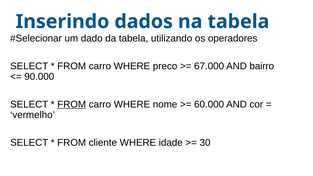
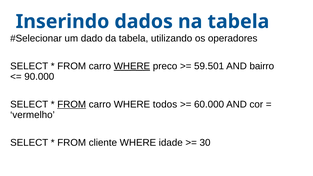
WHERE underline: none -> present (132, 66)
67.000: 67.000 -> 59.501 (209, 66)
nome: nome -> todos (165, 104)
